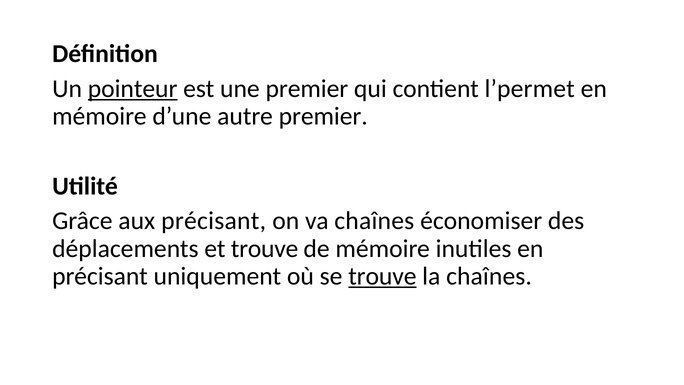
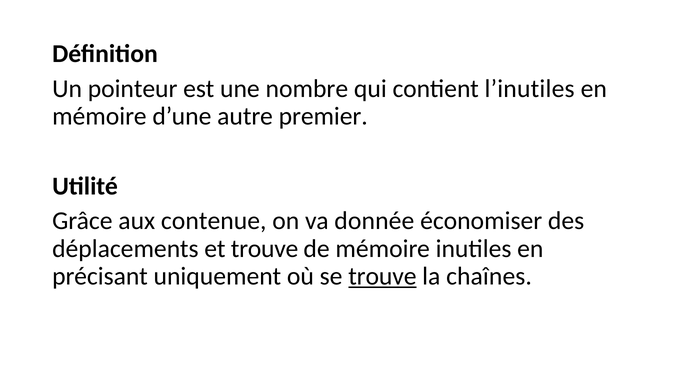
pointeur underline: present -> none (133, 89)
une premier: premier -> nombre (307, 89)
l’permet: l’permet -> l’inutiles (530, 89)
aux précisant: précisant -> contenue (214, 221)
va chaînes: chaînes -> donnée (374, 221)
